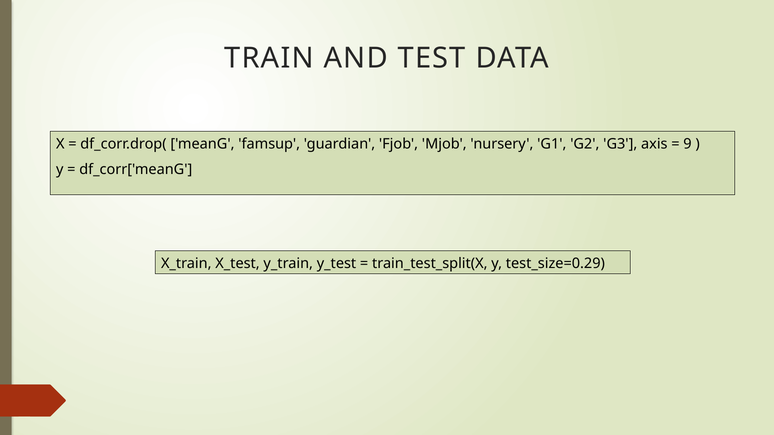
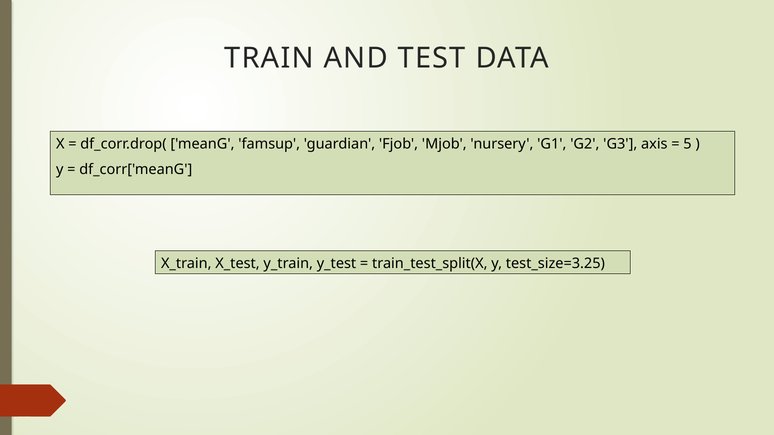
9: 9 -> 5 (688, 144)
test_size=0.29: test_size=0.29 -> test_size=3.25 (555, 263)
